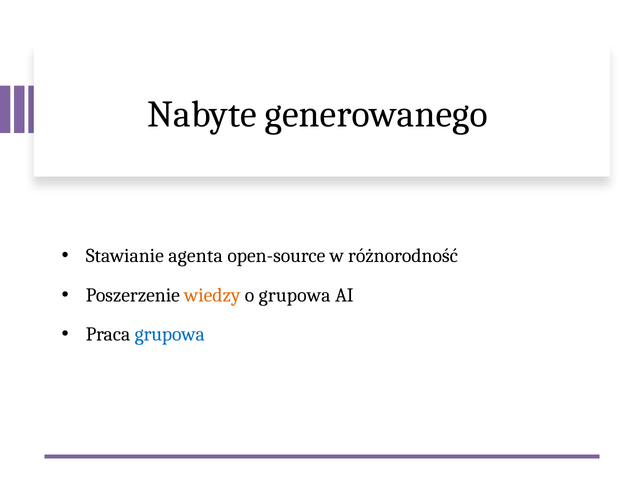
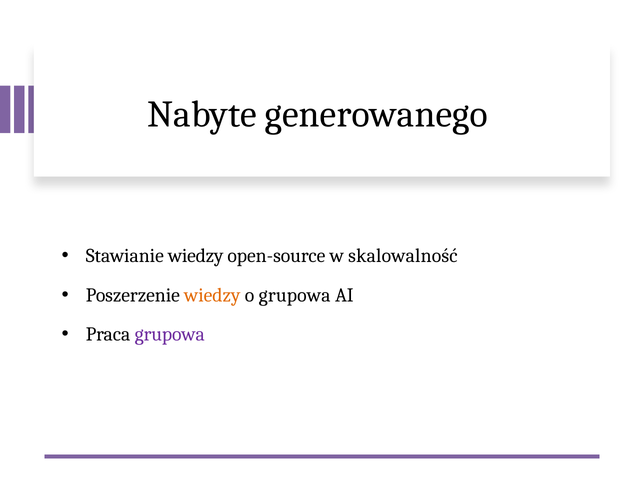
Stawianie agenta: agenta -> wiedzy (196, 256)
różnorodność: różnorodność -> skalowalność (403, 256)
grupowa colour: blue -> purple (170, 334)
